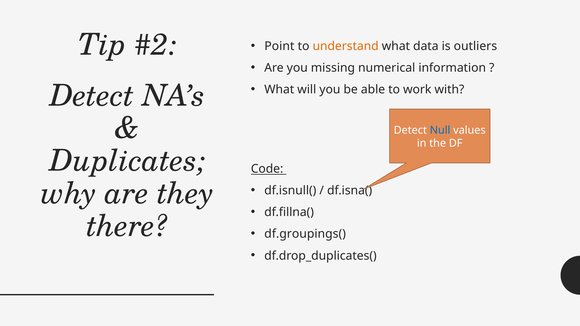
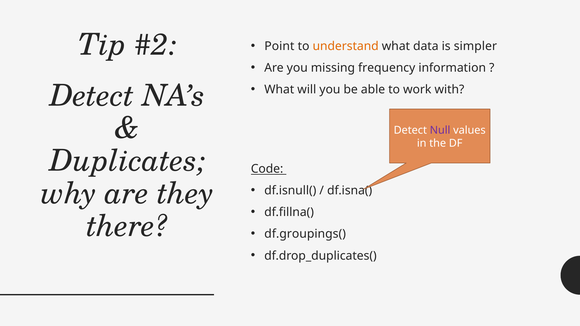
outliers: outliers -> simpler (475, 46)
numerical: numerical -> frequency (387, 68)
Null colour: blue -> purple (440, 130)
